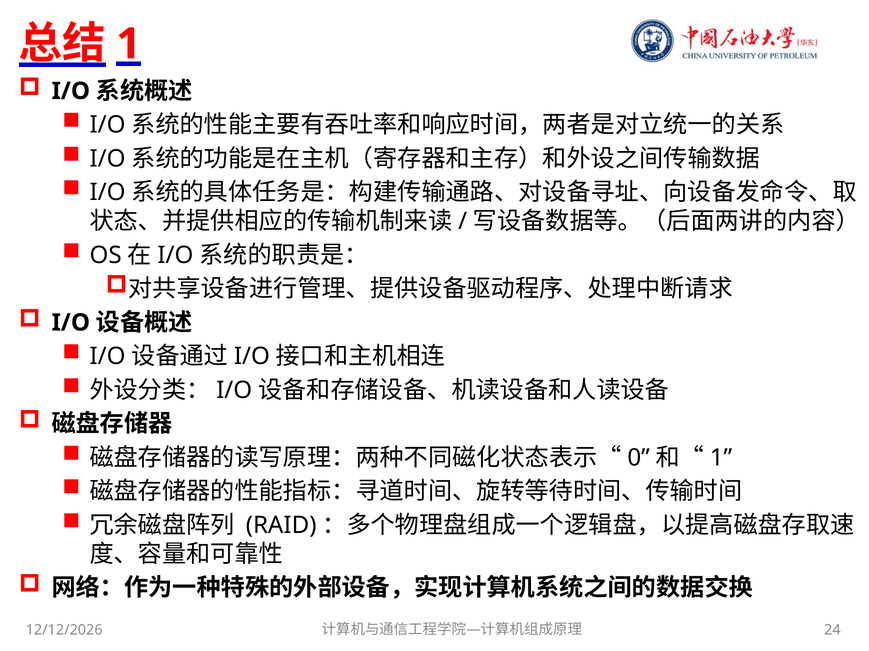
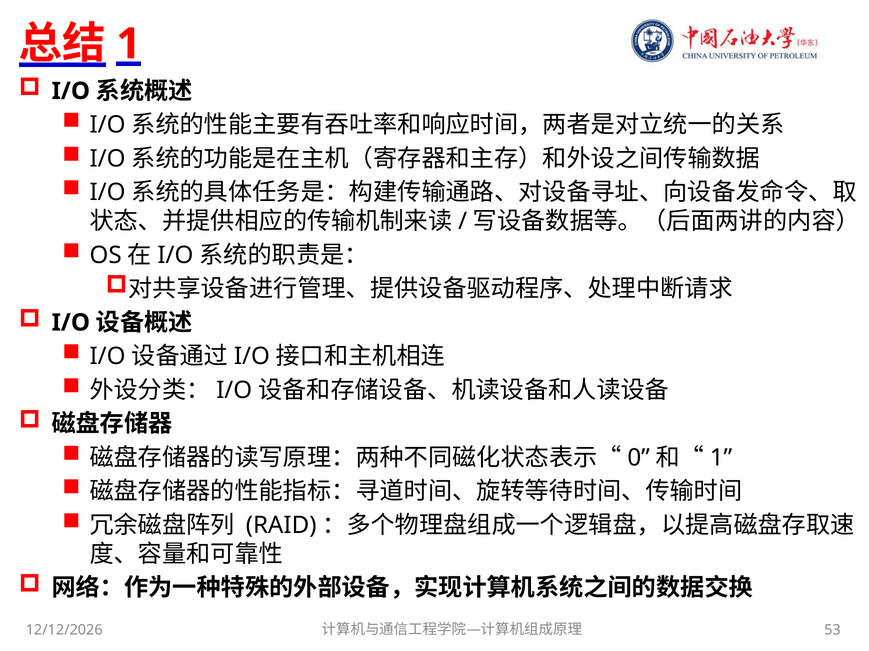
24: 24 -> 53 (832, 631)
